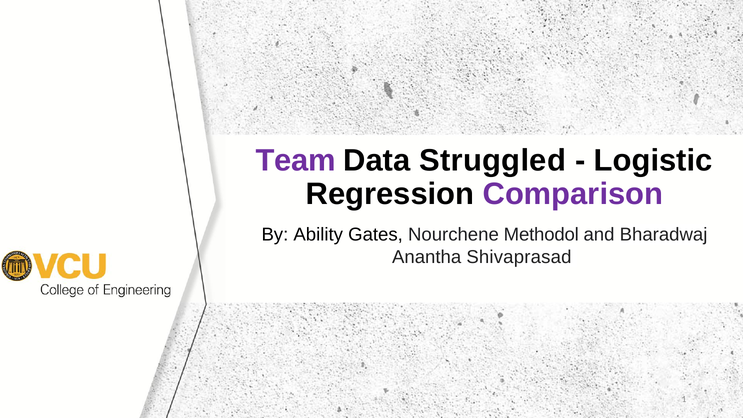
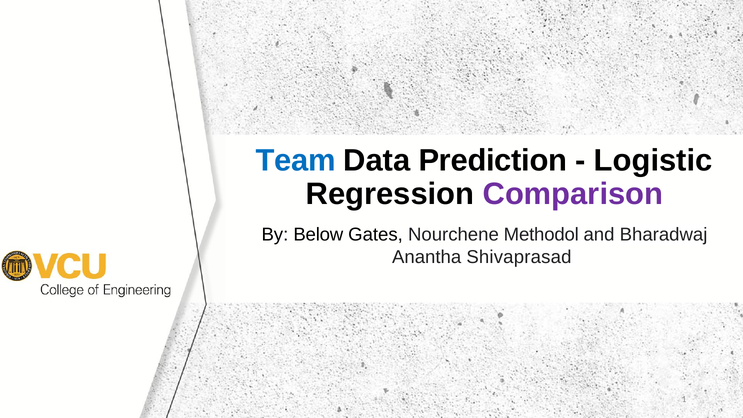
Team colour: purple -> blue (296, 161)
Struggled: Struggled -> Prediction (493, 161)
Ability: Ability -> Below (318, 235)
